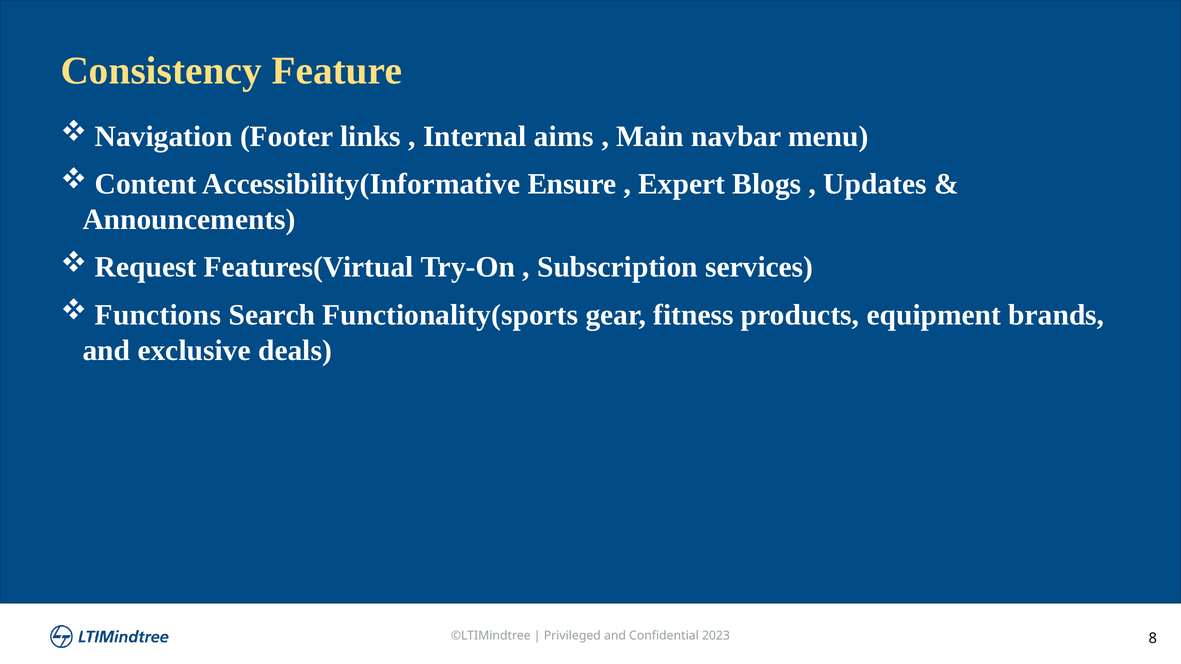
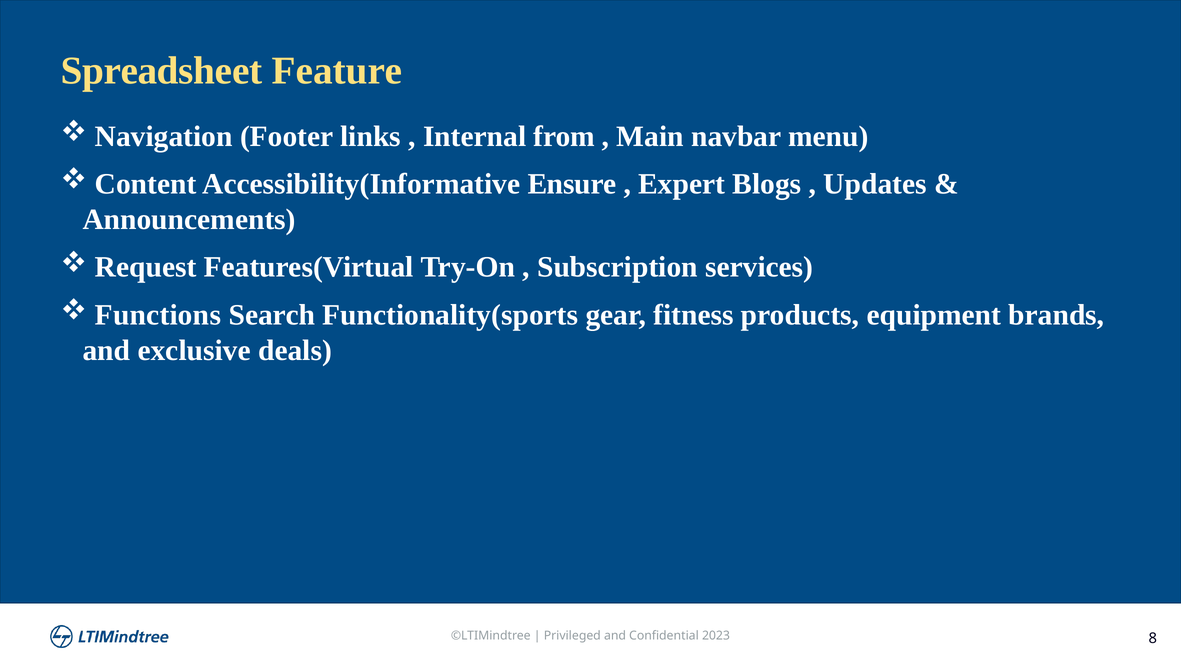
Consistency: Consistency -> Spreadsheet (161, 71)
aims: aims -> from (564, 136)
